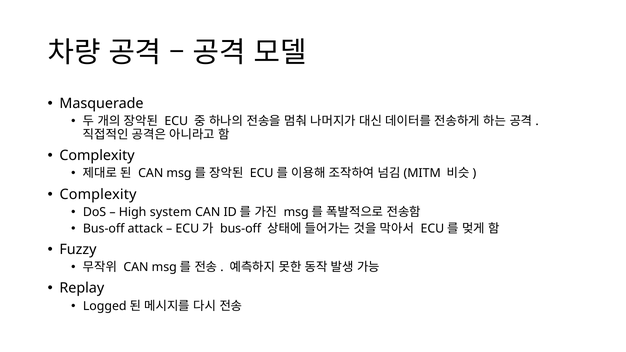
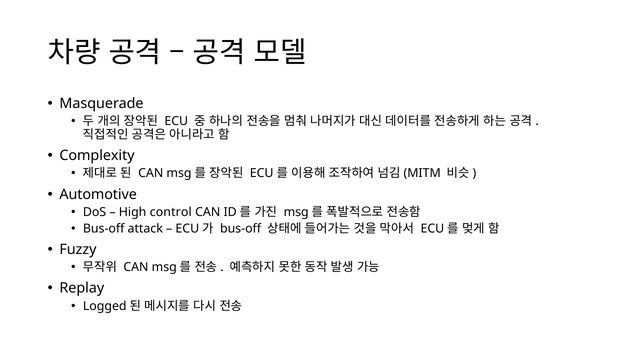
Complexity: Complexity -> Automotive (98, 194)
system: system -> control (171, 212)
